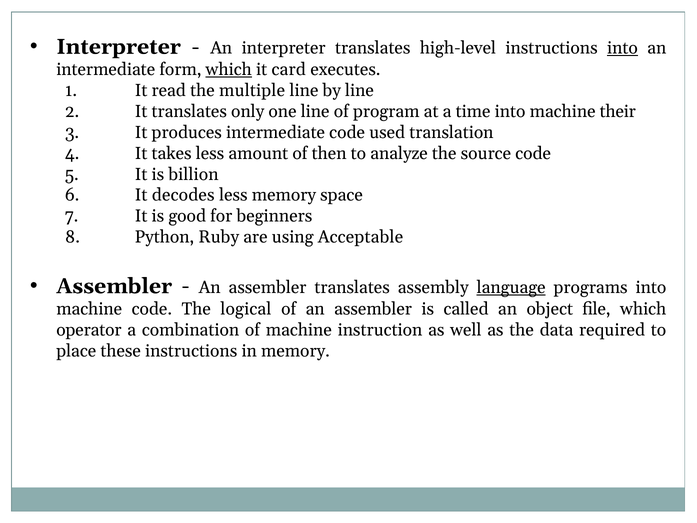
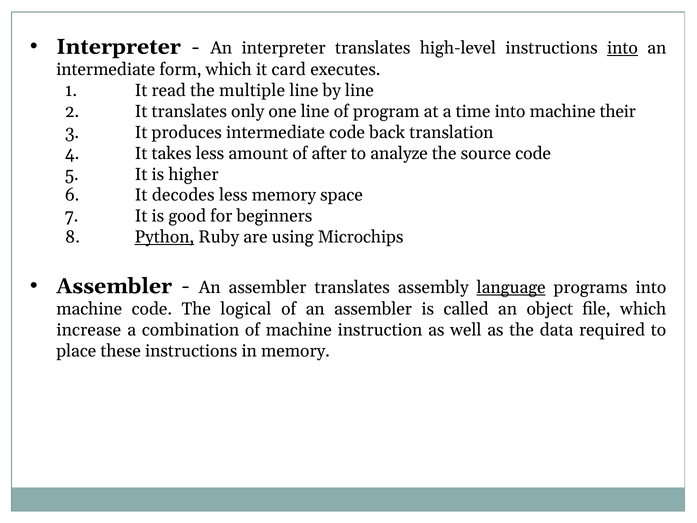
which underline: present -> none (229, 70)
used: used -> back (387, 132)
then: then -> after (329, 153)
billion: billion -> higher (193, 174)
Python underline: none -> present (164, 237)
Acceptable: Acceptable -> Microchips (361, 237)
operator: operator -> increase (89, 330)
